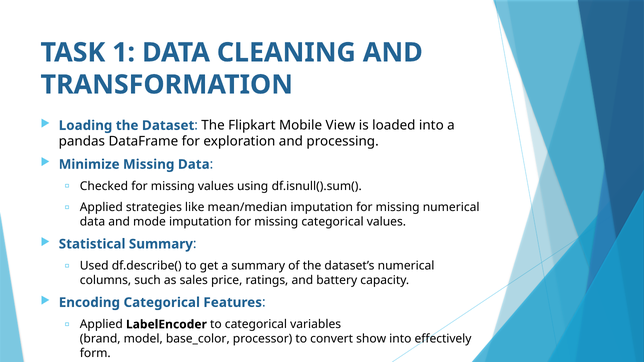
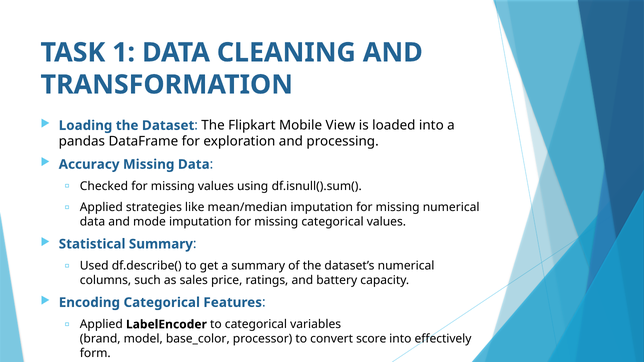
Minimize: Minimize -> Accuracy (89, 164)
show: show -> score (371, 339)
